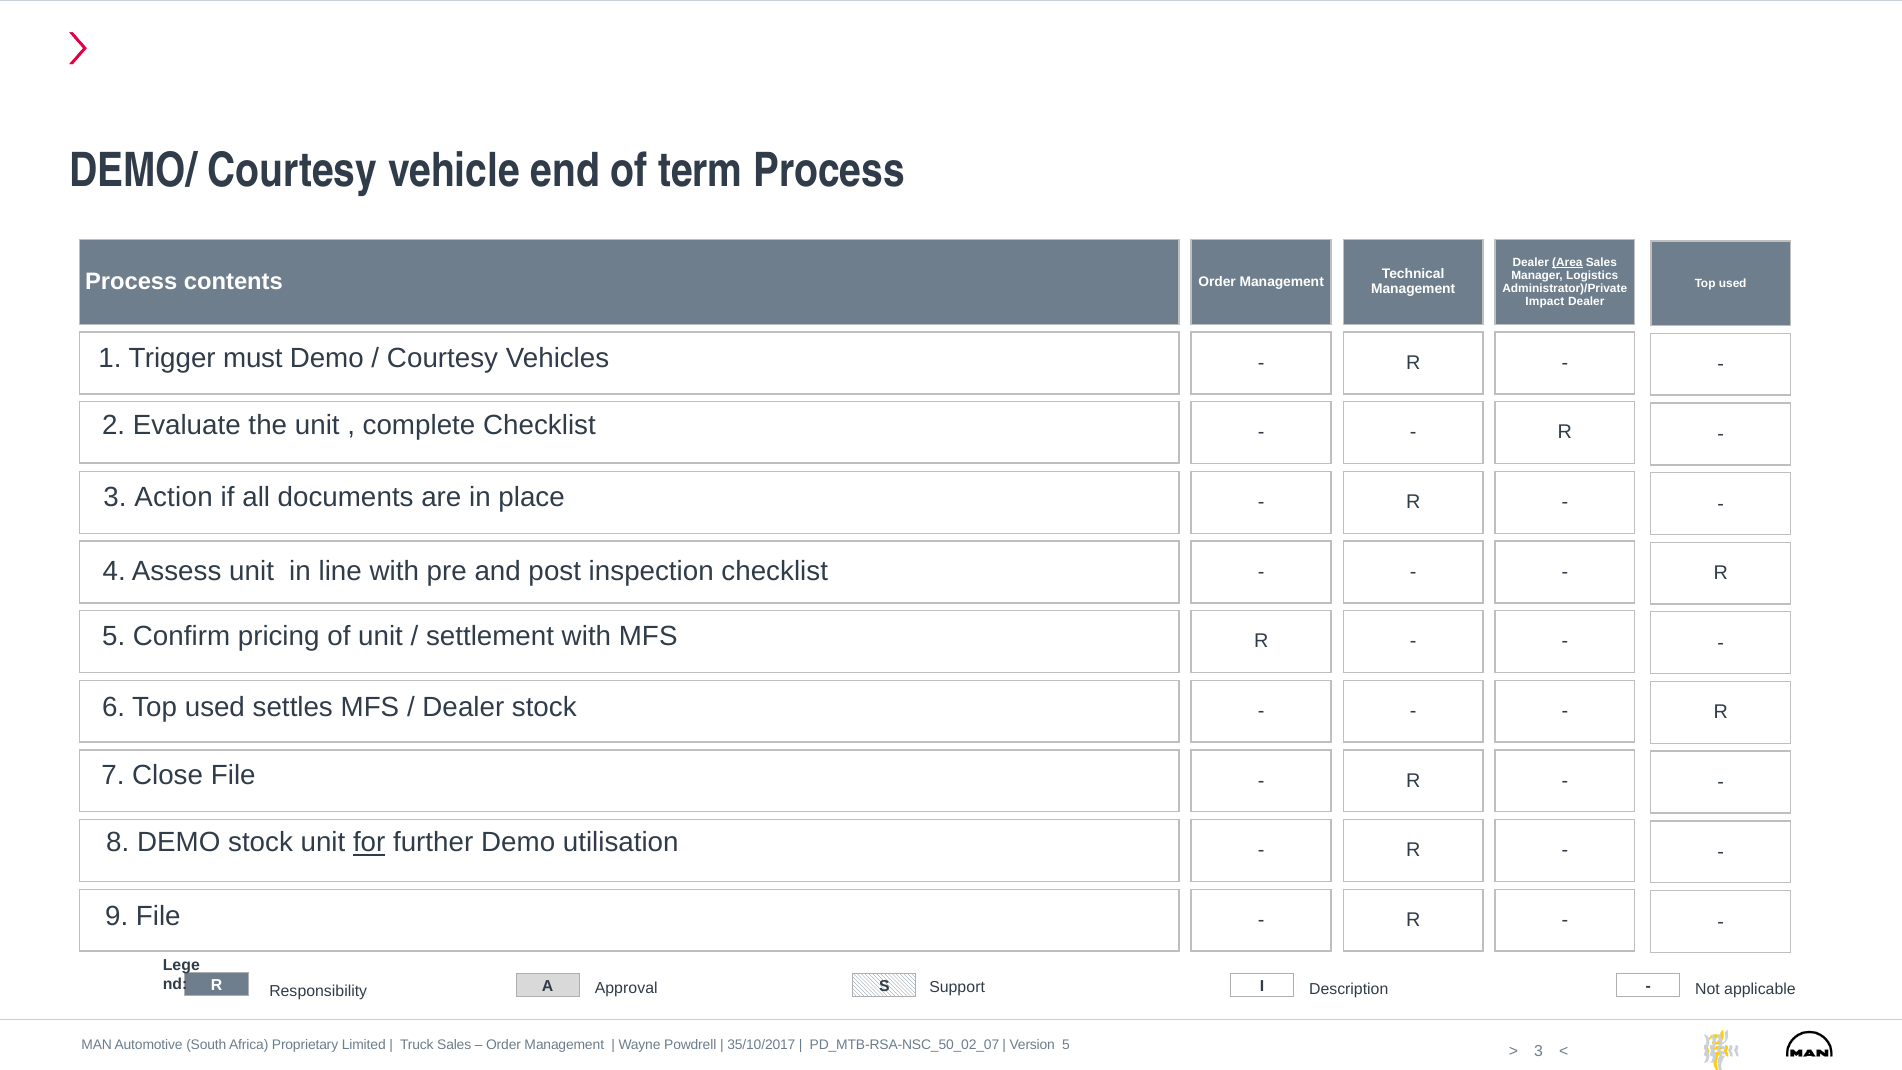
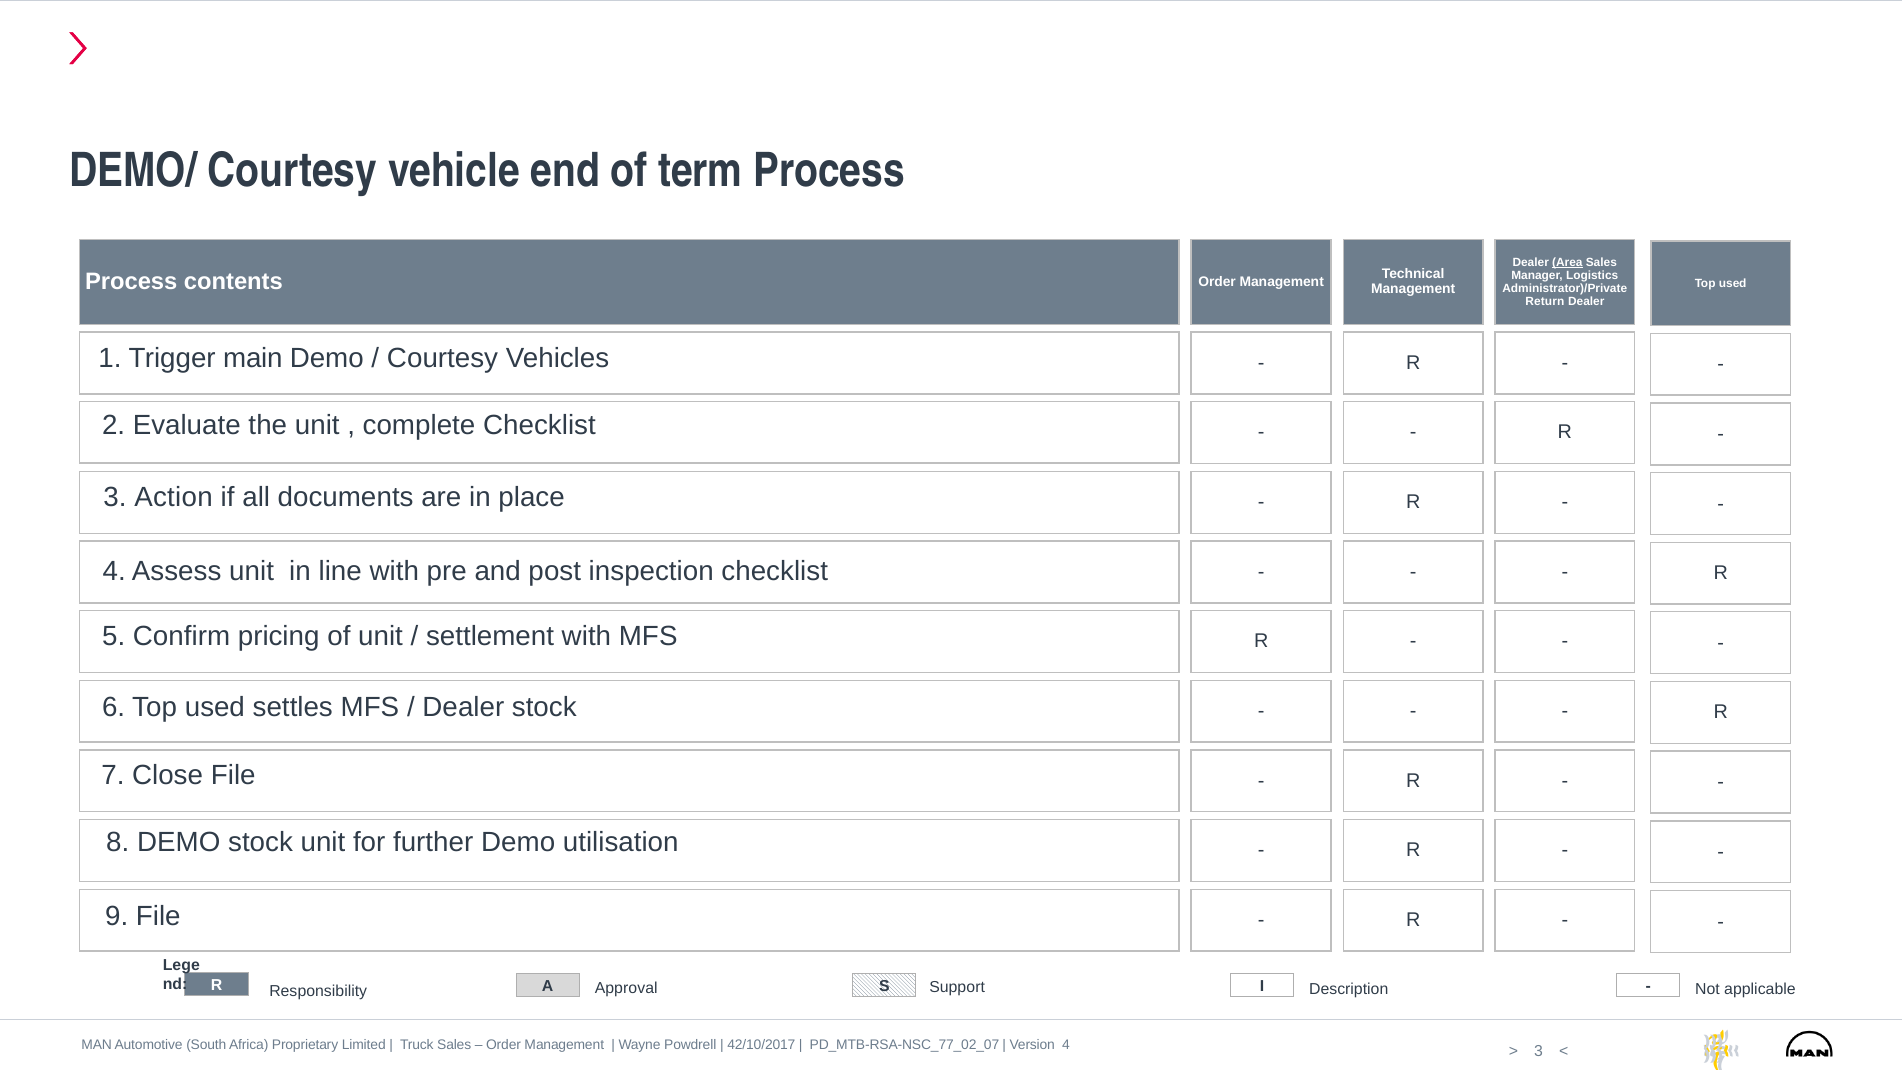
Impact: Impact -> Return (1545, 301)
must: must -> main (253, 358)
for underline: present -> none (369, 842)
35/10/2017: 35/10/2017 -> 42/10/2017 (761, 1045)
PD_MTB-RSA-NSC_50_02_07: PD_MTB-RSA-NSC_50_02_07 -> PD_MTB-RSA-NSC_77_02_07 (904, 1045)
Version 5: 5 -> 4 (1066, 1045)
